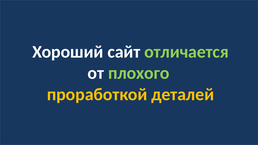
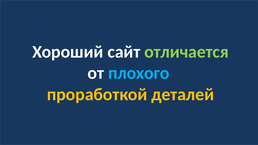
плохого colour: light green -> light blue (139, 73)
